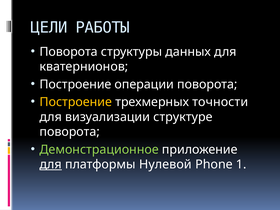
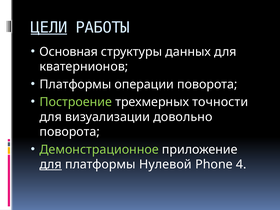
ЦЕЛИ underline: none -> present (49, 27)
Поворота: Поворота -> Основная (69, 52)
Построение: Построение -> Платформы (75, 84)
Построение colour: yellow -> light green (76, 102)
структуре: структуре -> довольно (183, 117)
1: 1 -> 4 (241, 164)
